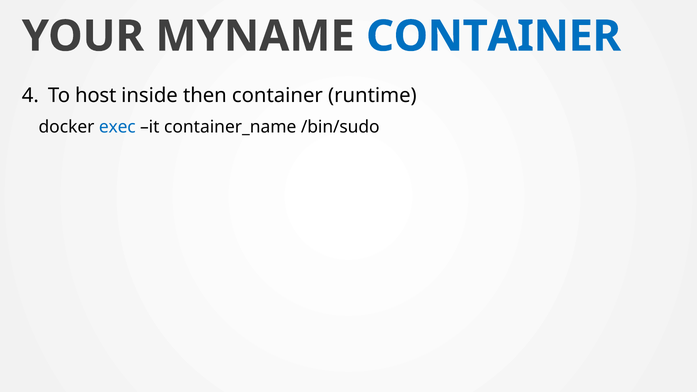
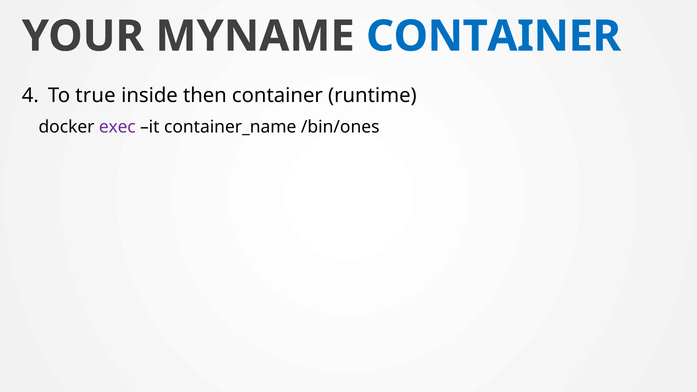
host: host -> true (95, 96)
exec colour: blue -> purple (117, 127)
/bin/sudo: /bin/sudo -> /bin/ones (340, 127)
